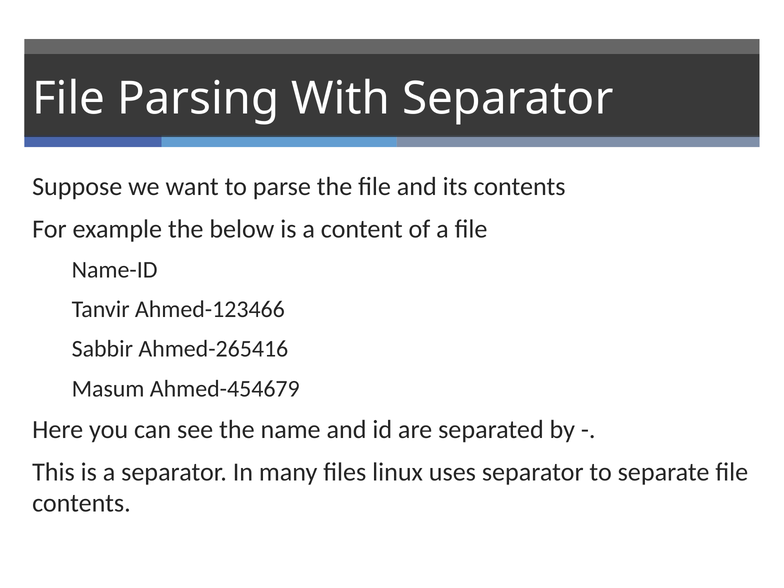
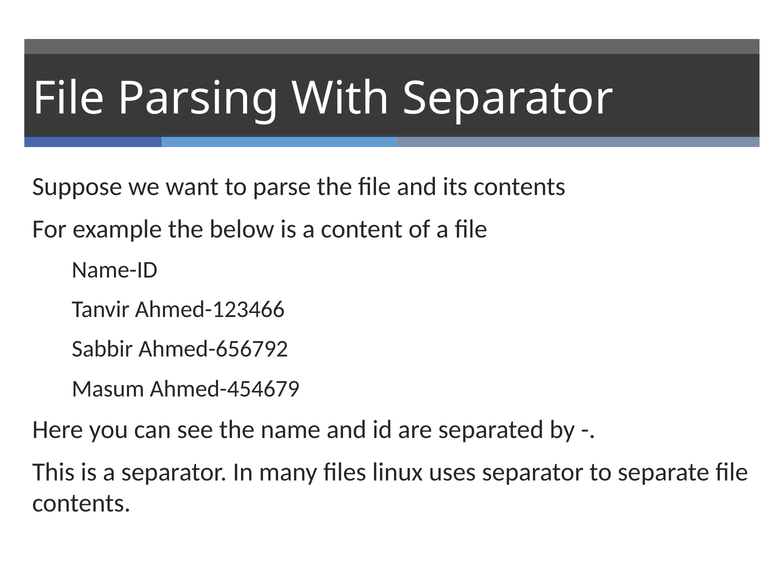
Ahmed-265416: Ahmed-265416 -> Ahmed-656792 (213, 349)
